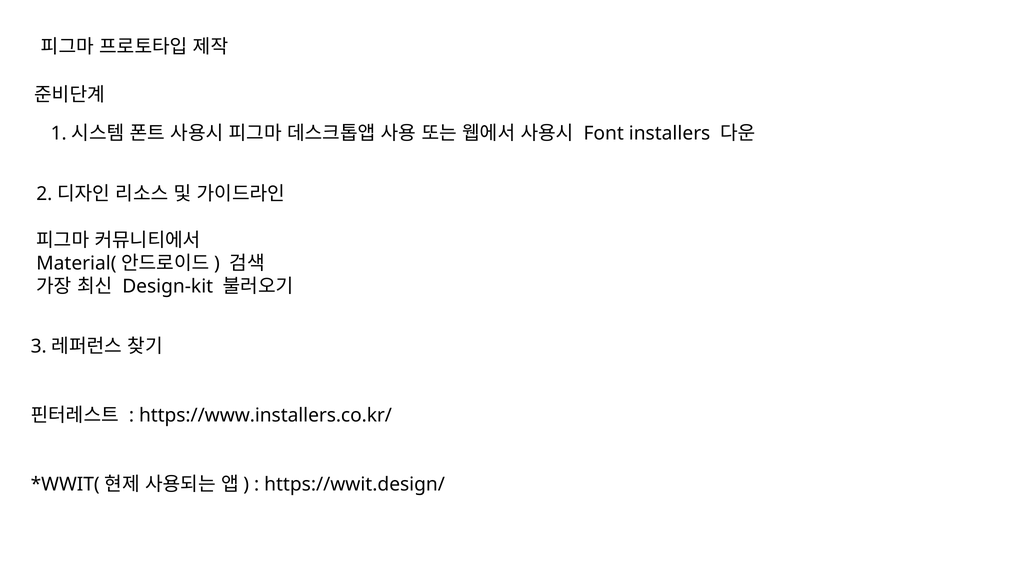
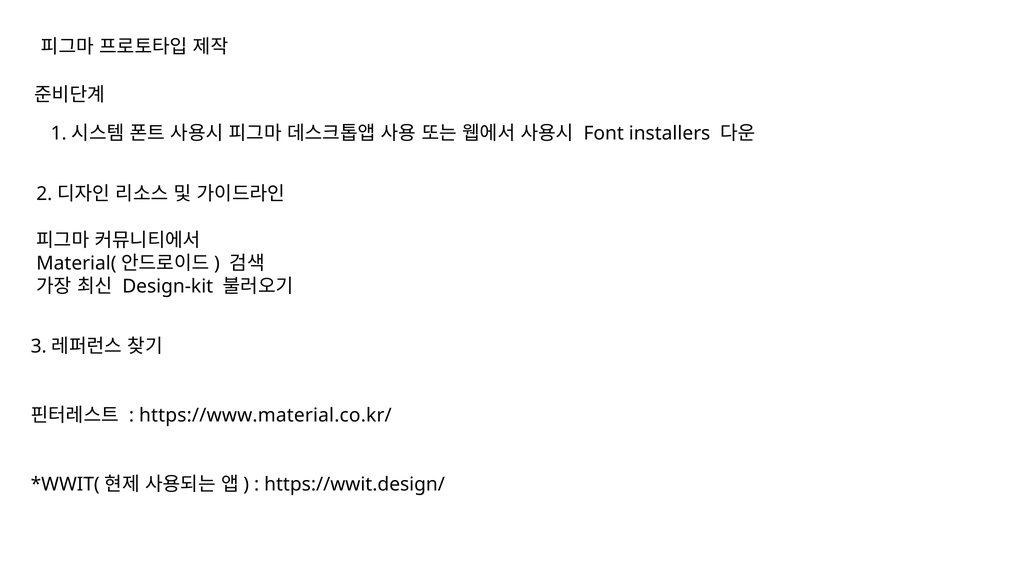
https://www.installers.co.kr/: https://www.installers.co.kr/ -> https://www.material.co.kr/ (265, 415)
